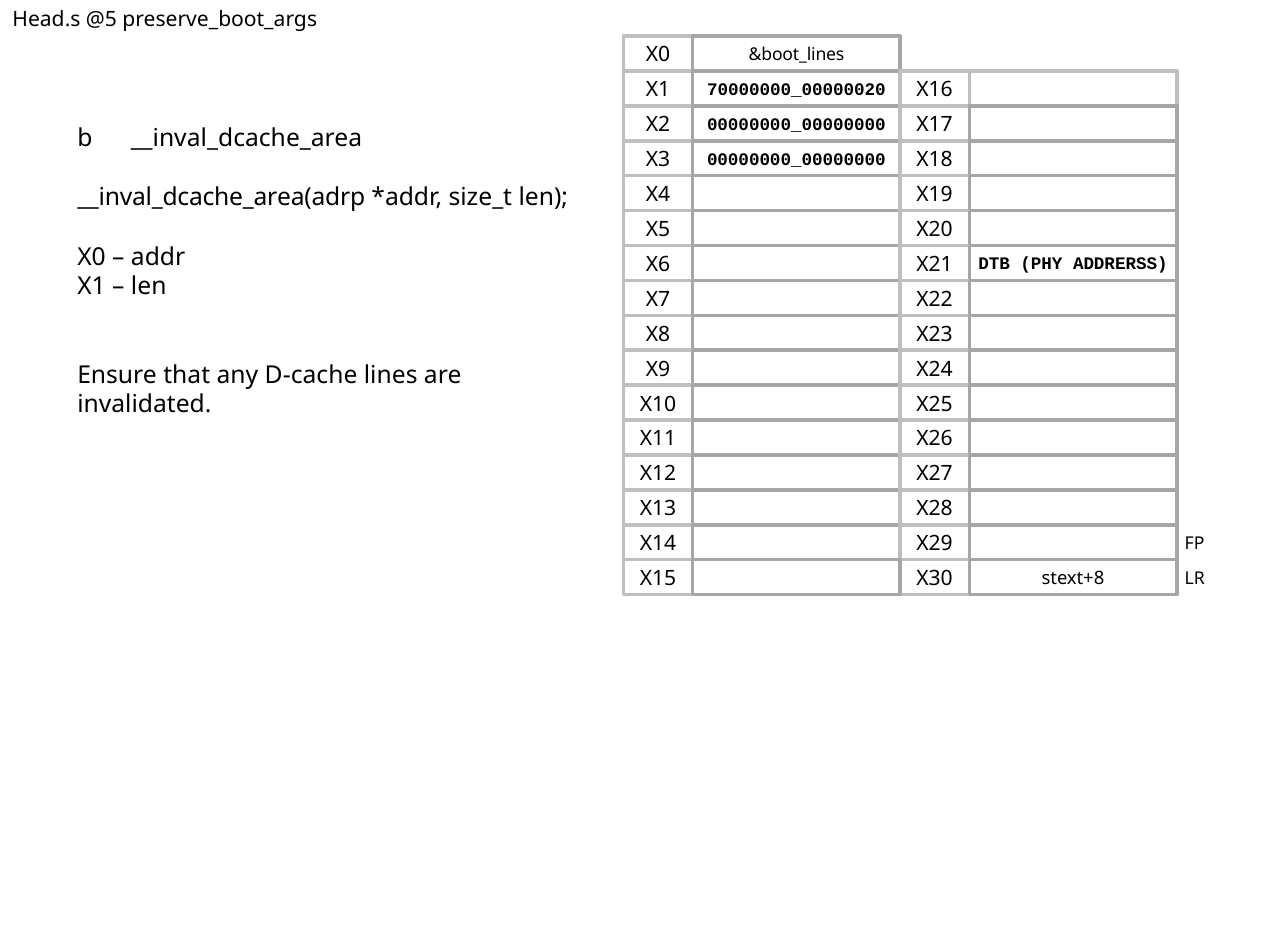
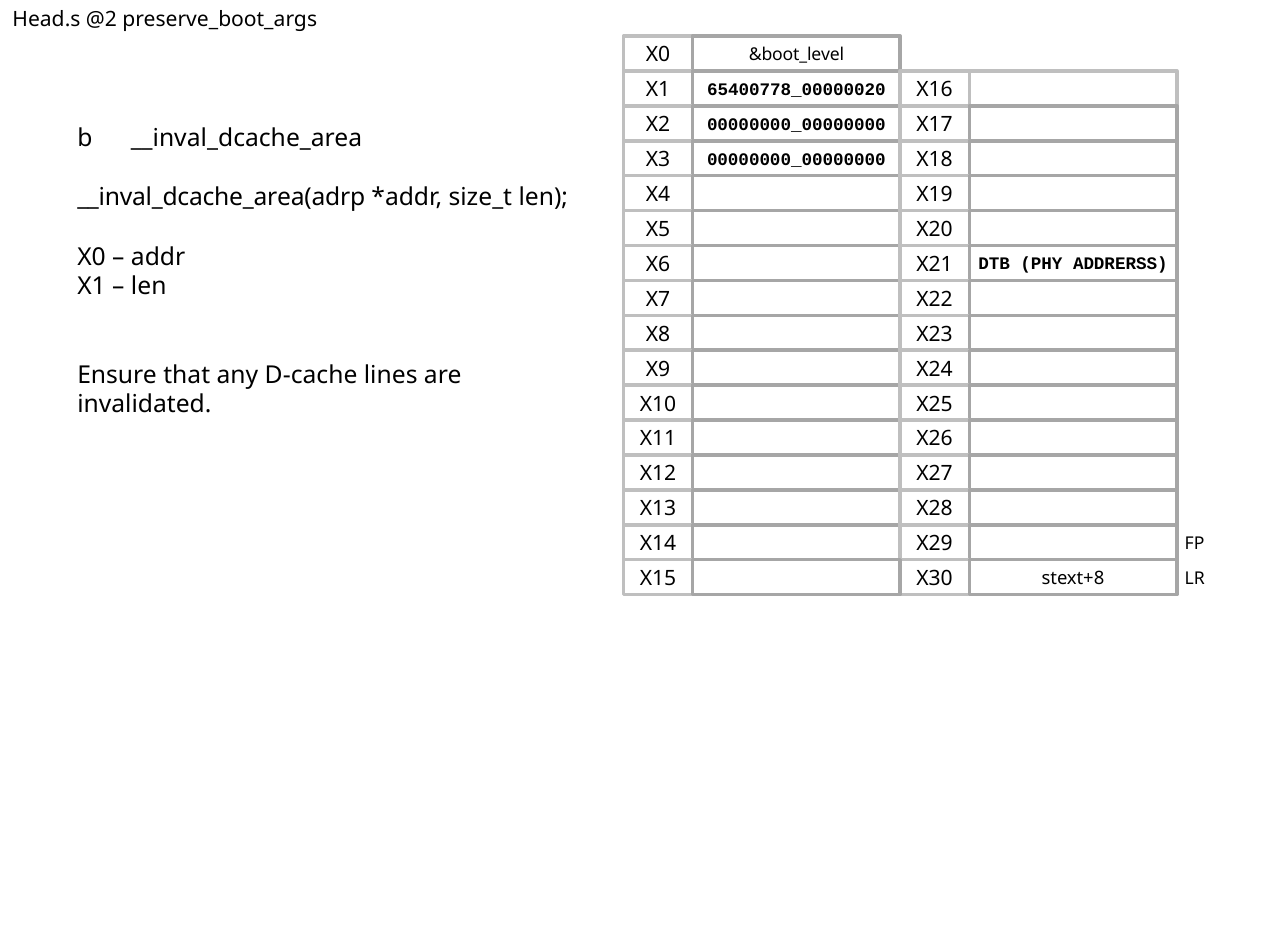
@5: @5 -> @2 (101, 20)
&boot_lines: &boot_lines -> &boot_level (797, 55)
70000000_00000020: 70000000_00000020 -> 65400778_00000020 (796, 90)
